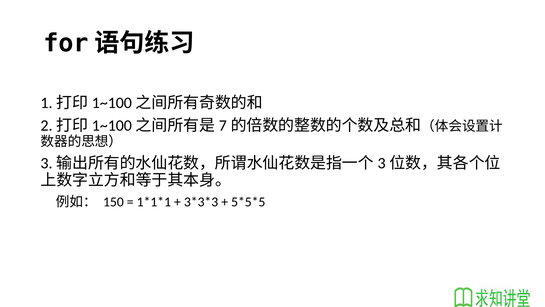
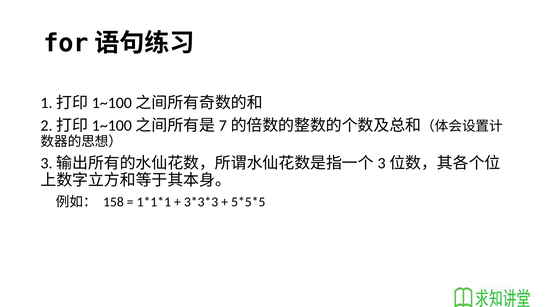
150: 150 -> 158 (113, 202)
